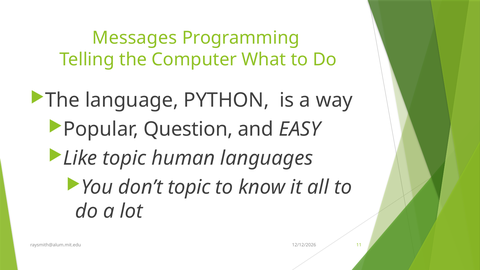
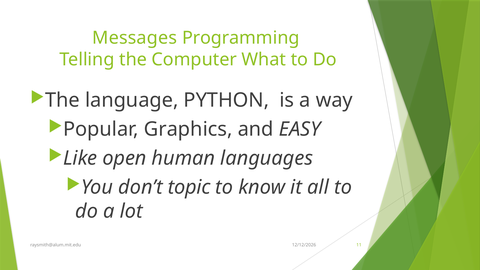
Question: Question -> Graphics (188, 129)
Like topic: topic -> open (124, 158)
